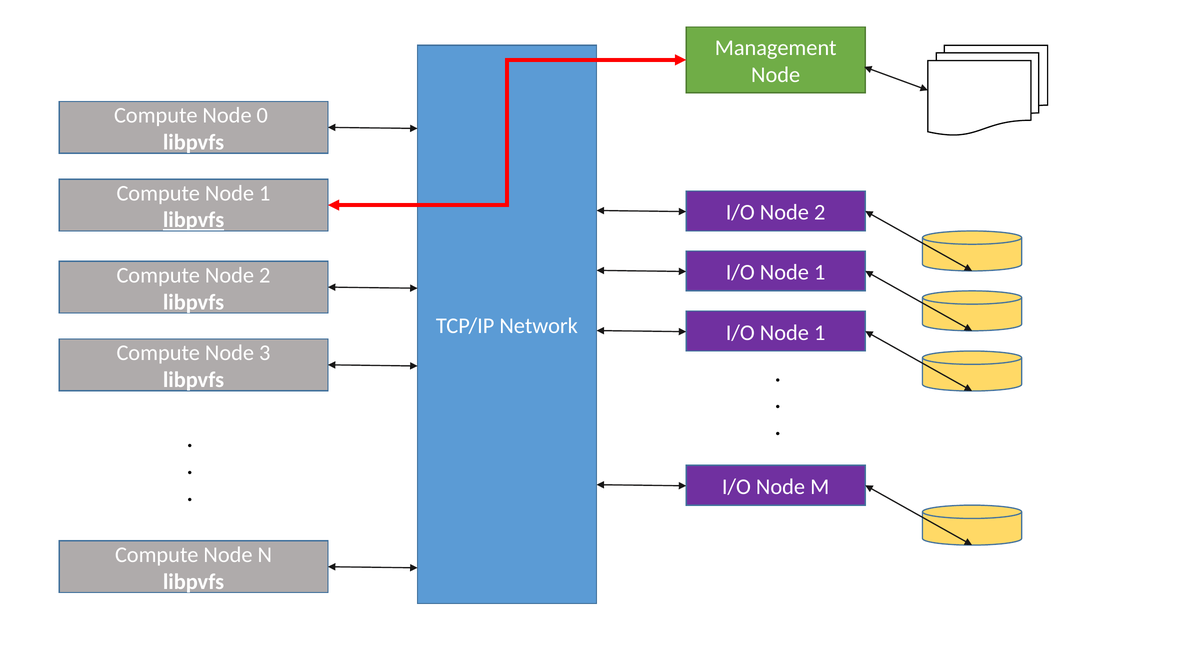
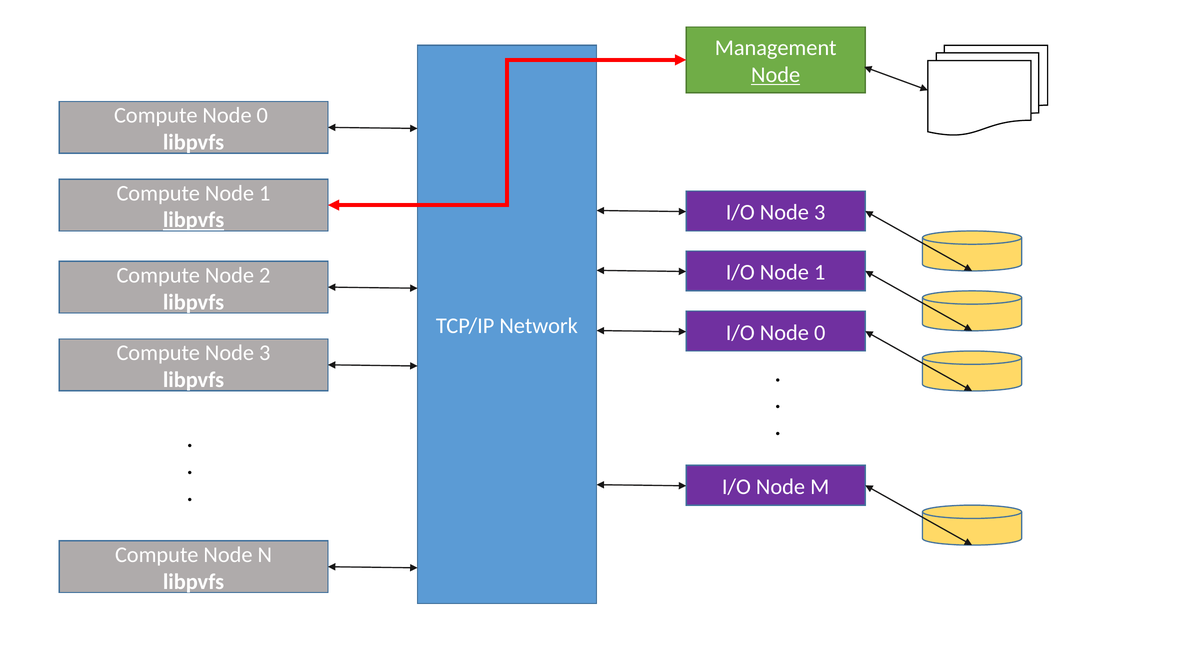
Node underline: none -> present (776, 75)
I/O Node 2: 2 -> 3 (820, 212)
1: 1 -> 0 (820, 332)
